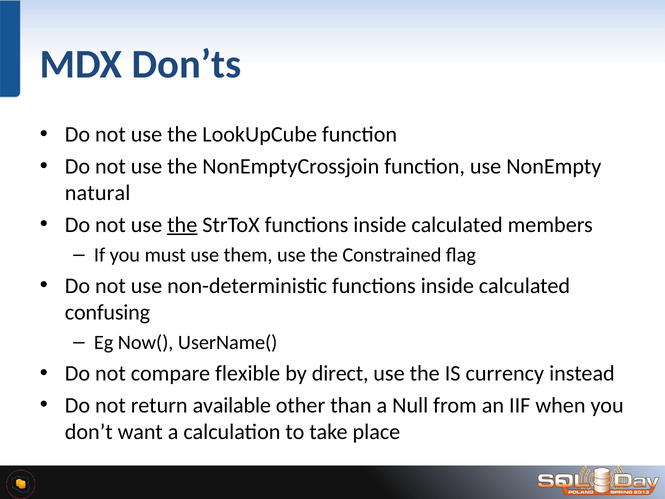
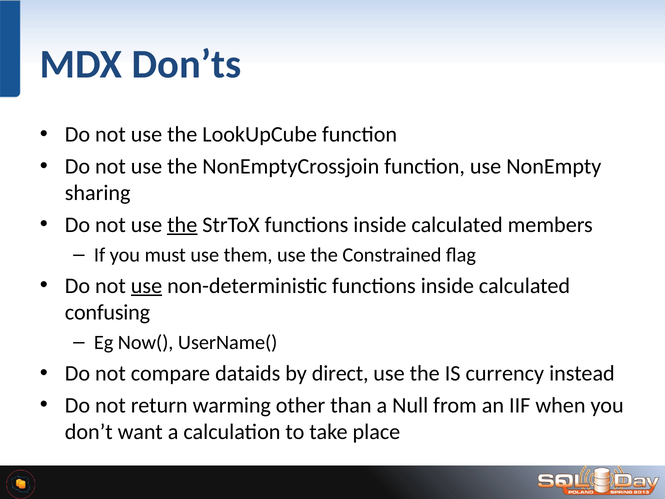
natural: natural -> sharing (98, 193)
use underline: none -> present (147, 286)
flexible: flexible -> dataids (248, 373)
available: available -> warming (232, 405)
